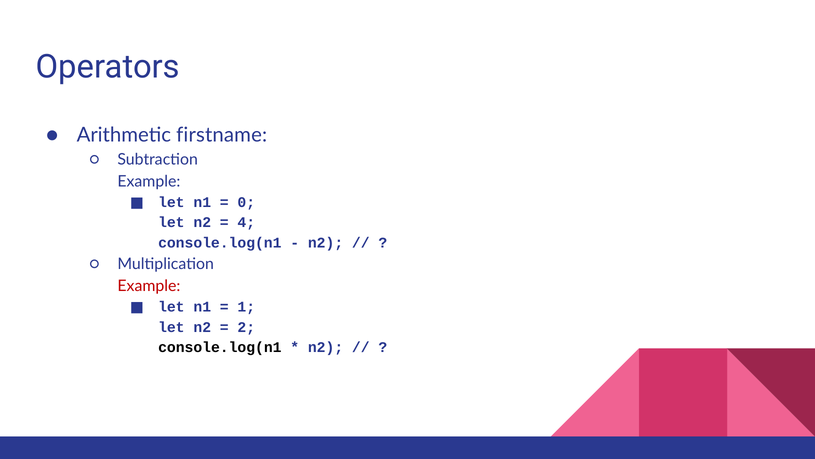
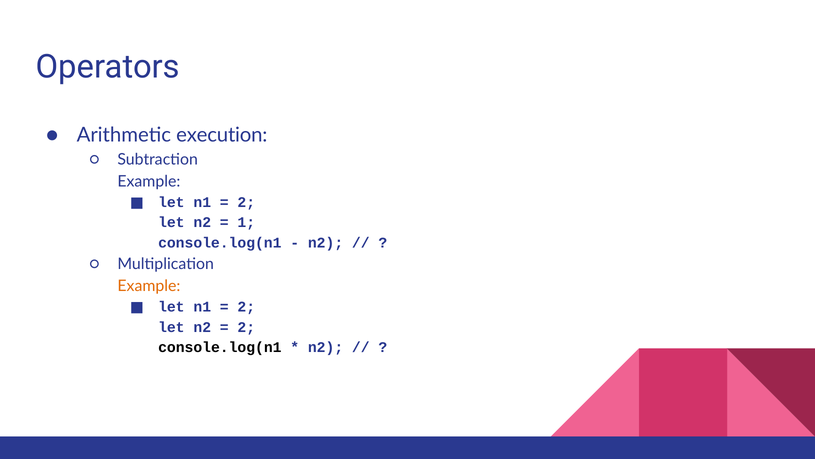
firstname: firstname -> execution (222, 135)
0: 0 -> 2 (246, 202)
4: 4 -> 1 (246, 222)
Example colour: red -> orange (149, 286)
1: 1 -> 2 (246, 307)
